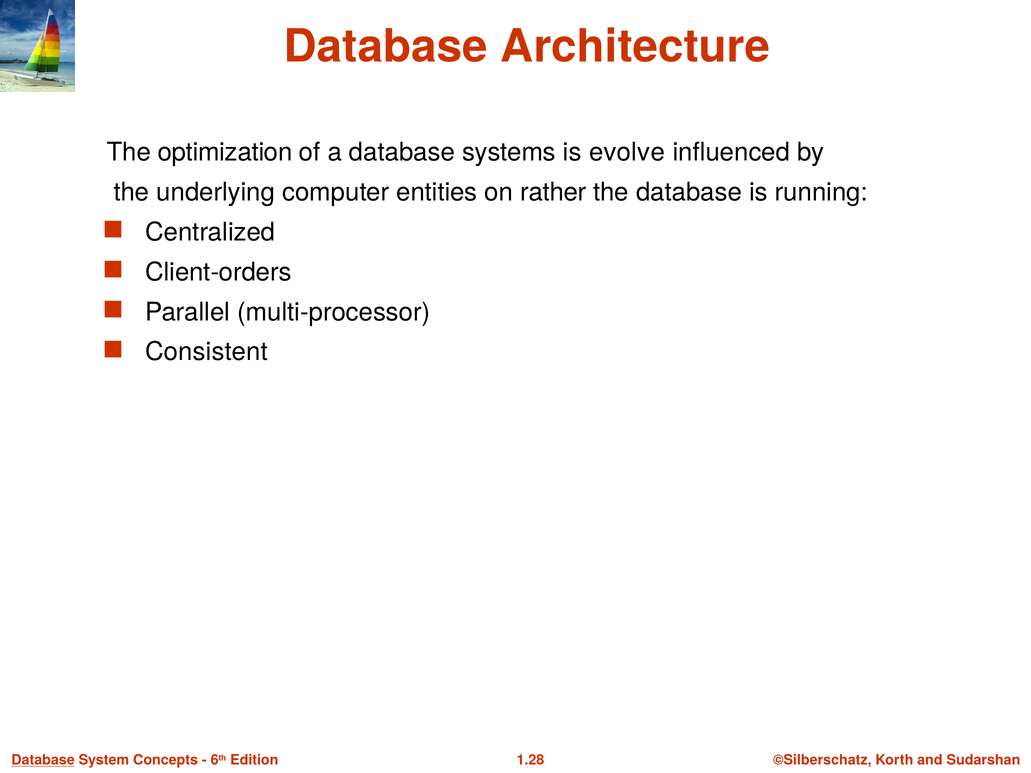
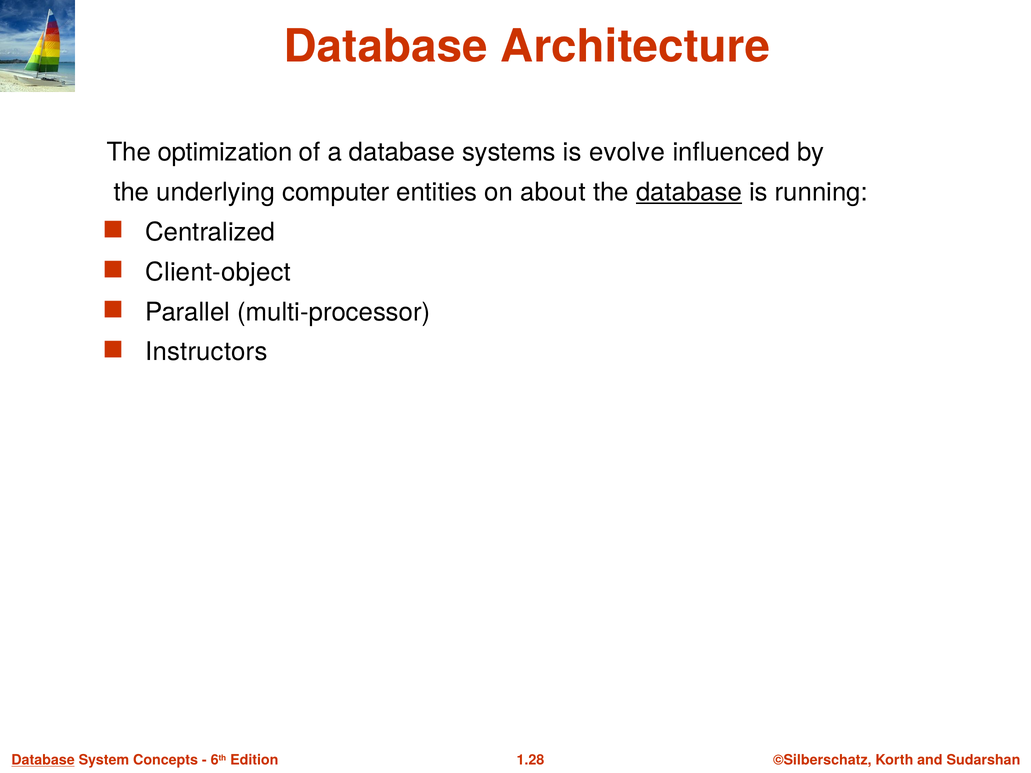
rather: rather -> about (553, 192)
database underline: none -> present (689, 192)
Client-orders: Client-orders -> Client-object (218, 272)
Consistent: Consistent -> Instructors (206, 352)
